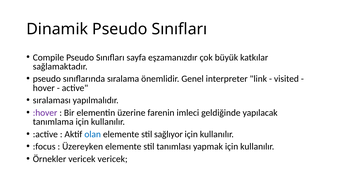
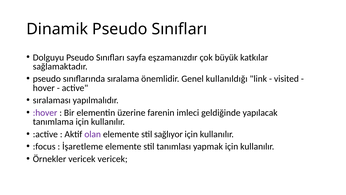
Compile: Compile -> Dolguyu (48, 57)
interpreter: interpreter -> kullanıldığı (227, 79)
olan colour: blue -> purple (93, 134)
Üzereyken: Üzereyken -> İşaretleme (83, 146)
